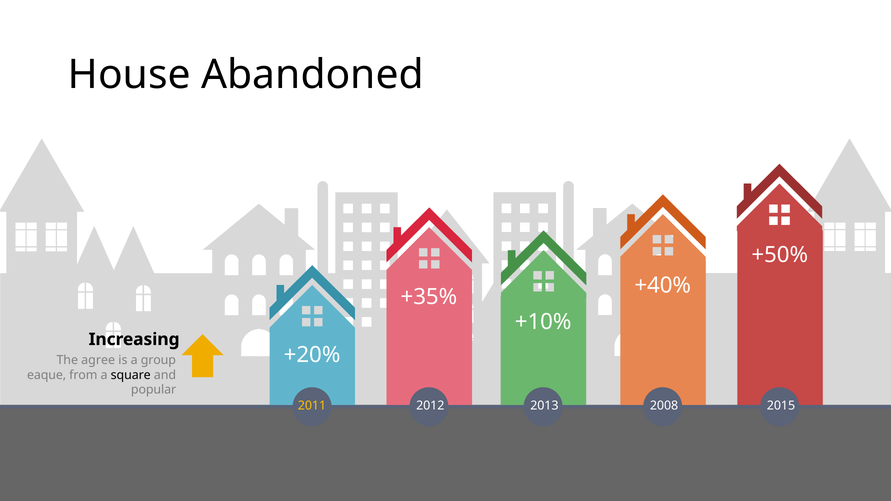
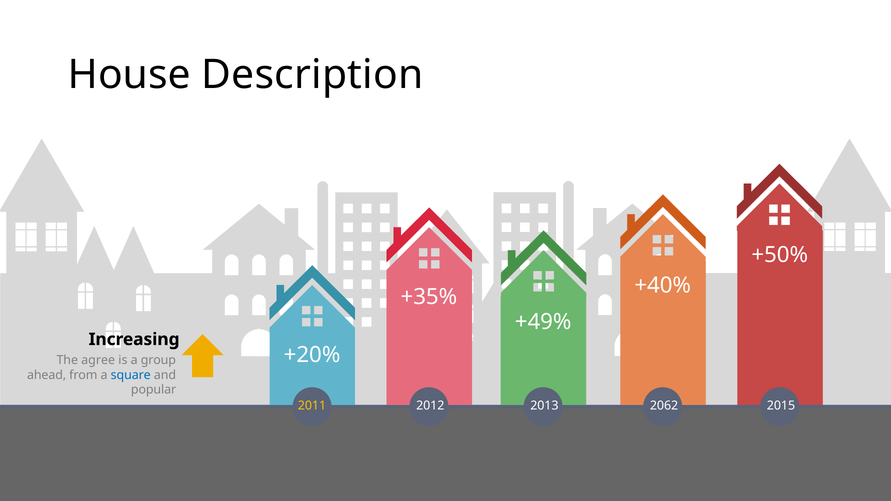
Abandoned: Abandoned -> Description (312, 75)
+10%: +10% -> +49% (543, 322)
eaque: eaque -> ahead (47, 375)
square colour: black -> blue (131, 375)
2008: 2008 -> 2062 (664, 406)
